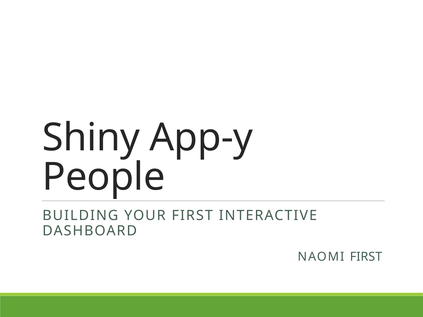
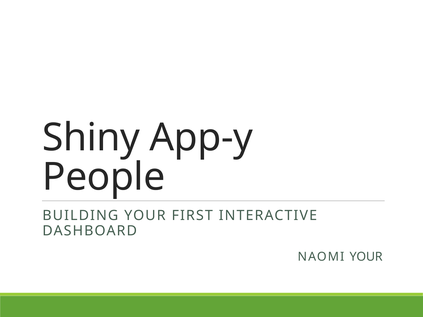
NAOMI FIRST: FIRST -> YOUR (366, 257)
